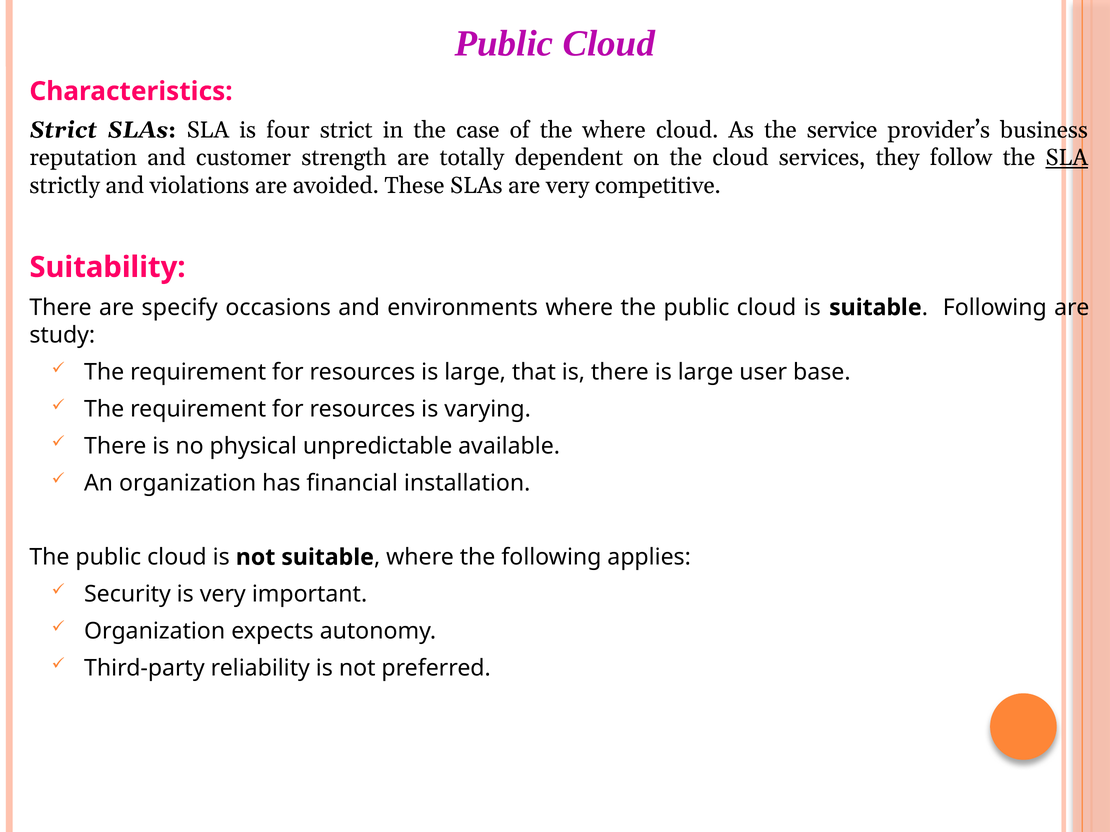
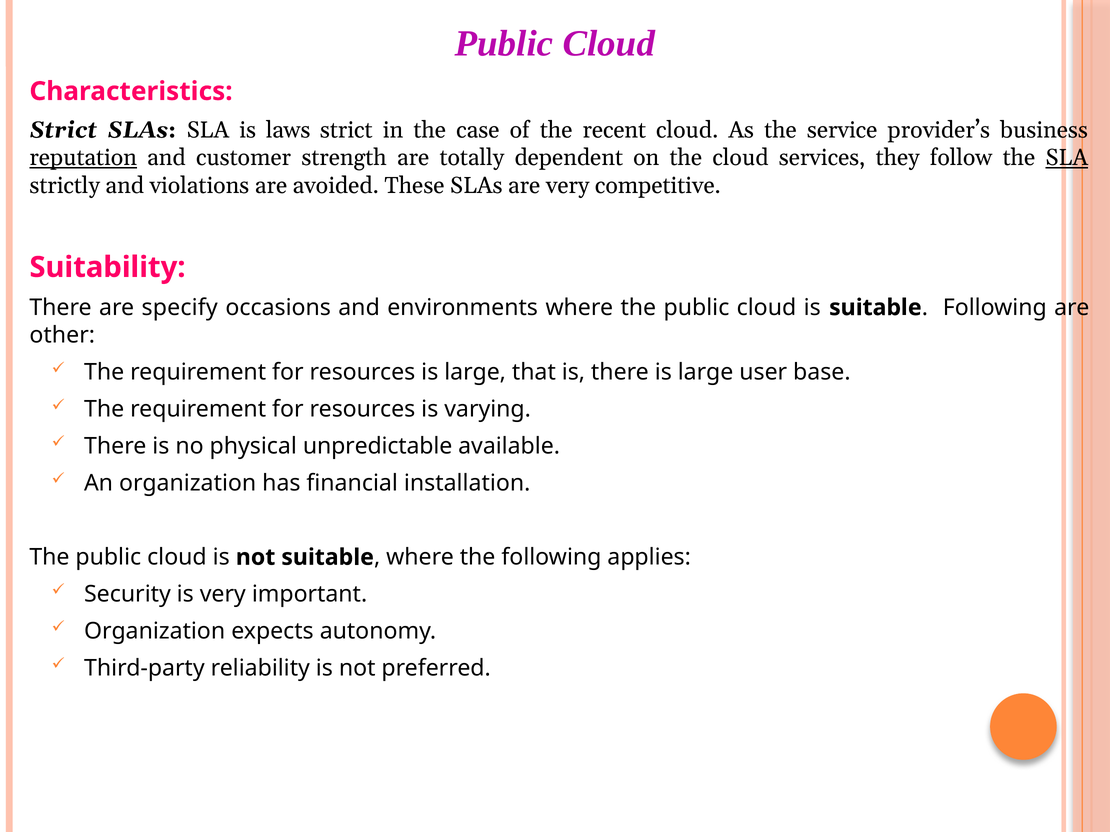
four: four -> laws (288, 130)
the where: where -> recent (614, 130)
reputation underline: none -> present (83, 158)
study: study -> other (62, 335)
